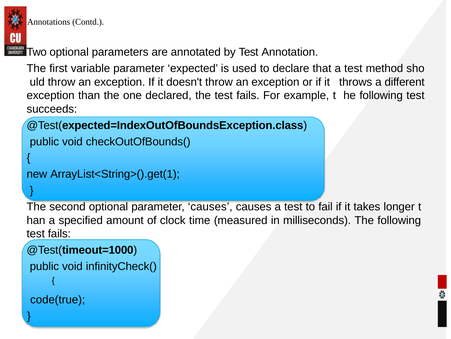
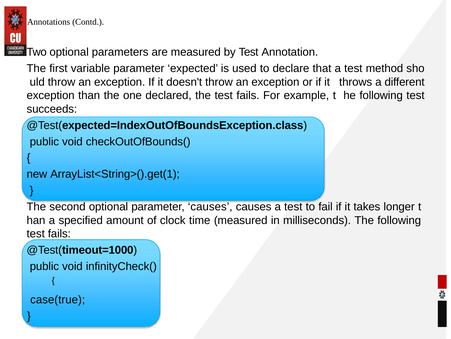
are annotated: annotated -> measured (196, 52)
code(true: code(true -> case(true (58, 299)
